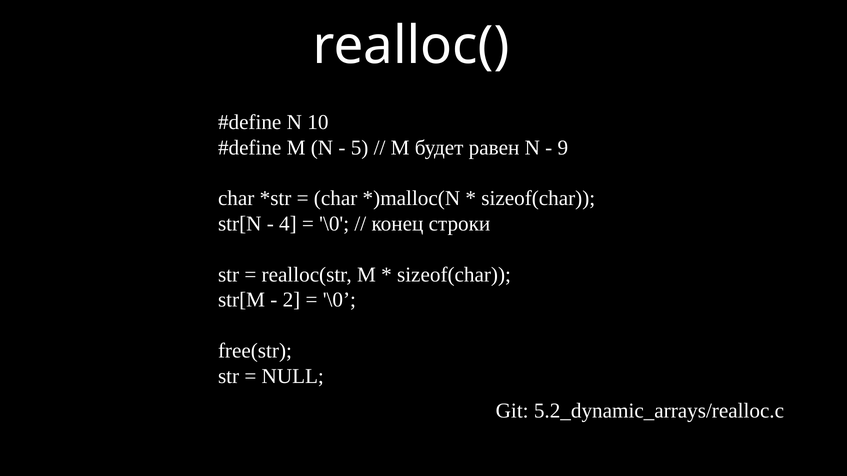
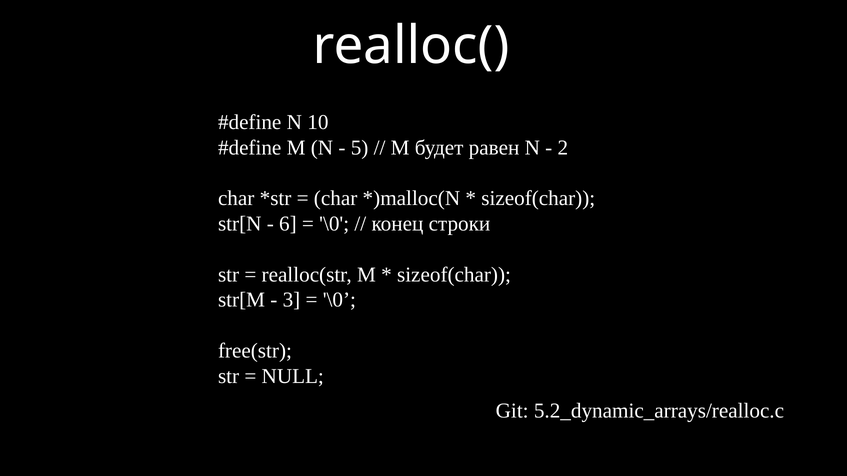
9: 9 -> 2 (563, 148)
4: 4 -> 6 (288, 224)
2: 2 -> 3 (291, 300)
